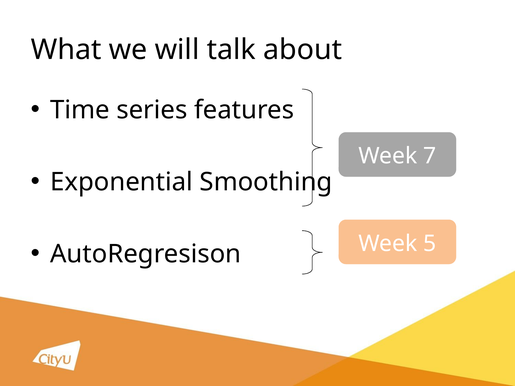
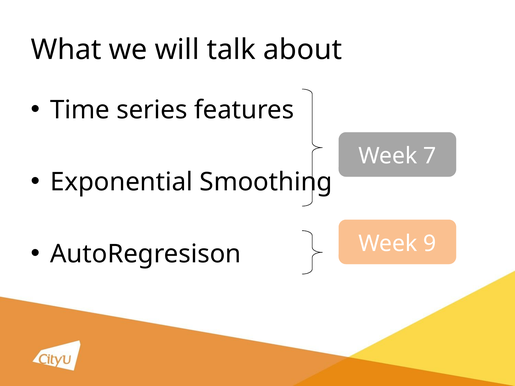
5: 5 -> 9 (430, 244)
